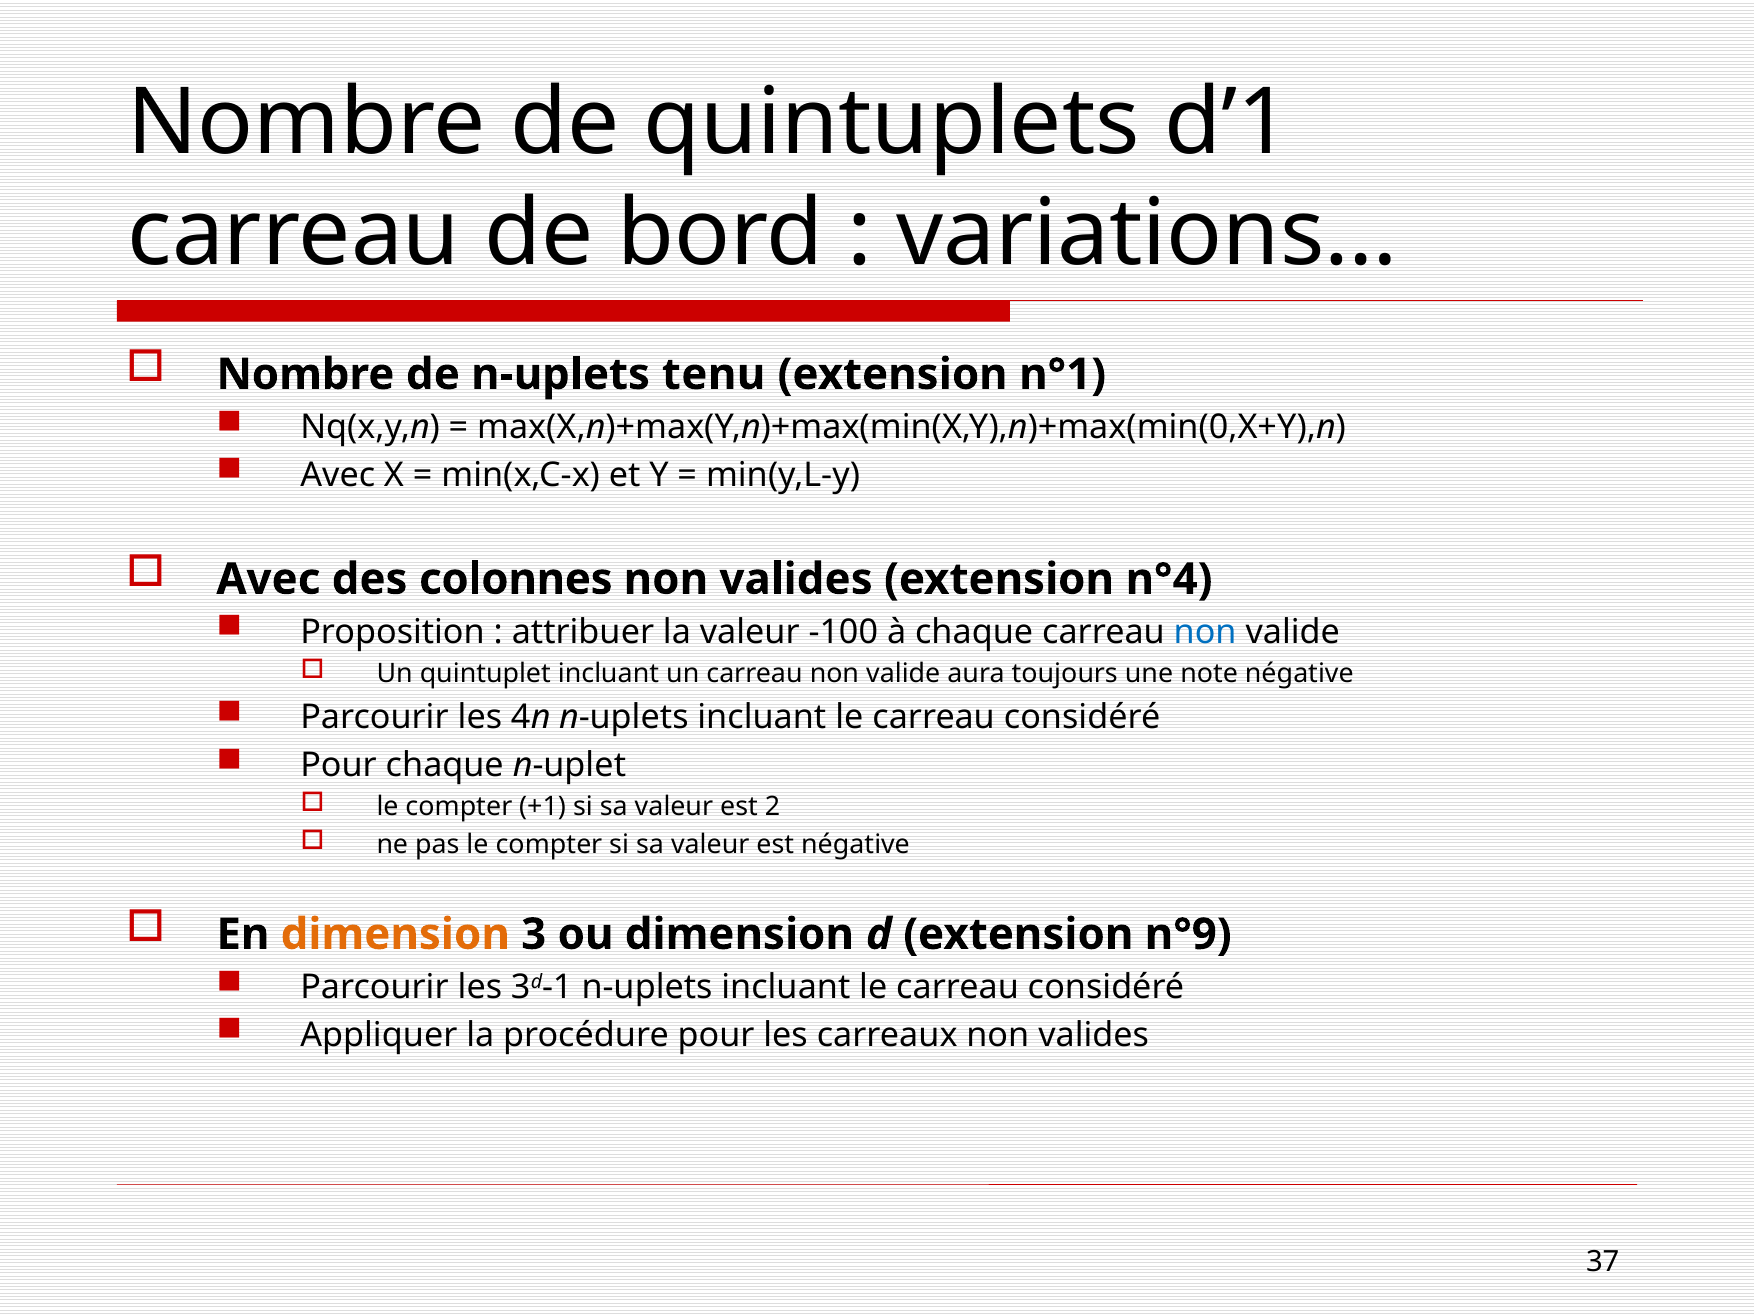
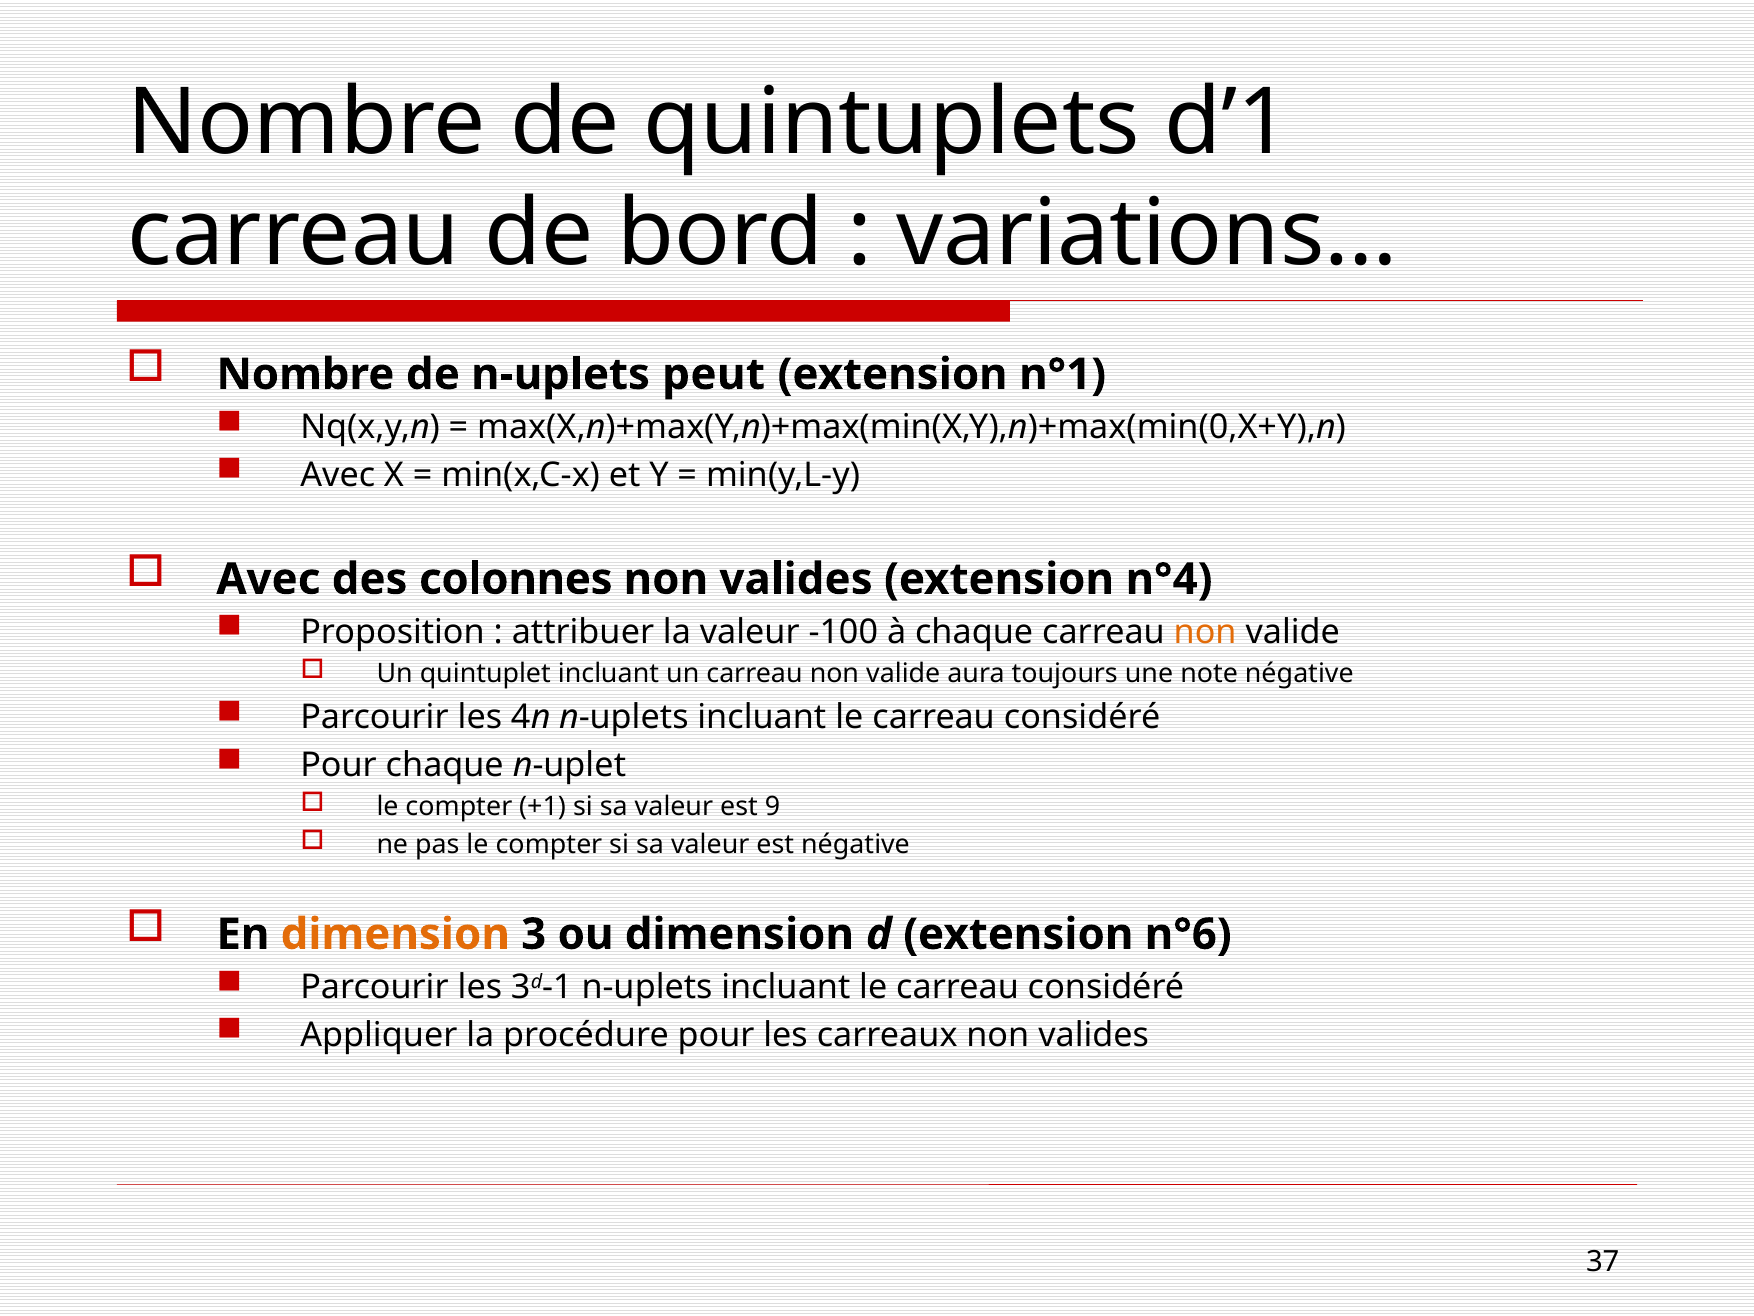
tenu: tenu -> peut (714, 374)
non colour: blue -> orange (1205, 632)
2: 2 -> 9 (772, 807)
n°9: n°9 -> n°6 (1188, 934)
